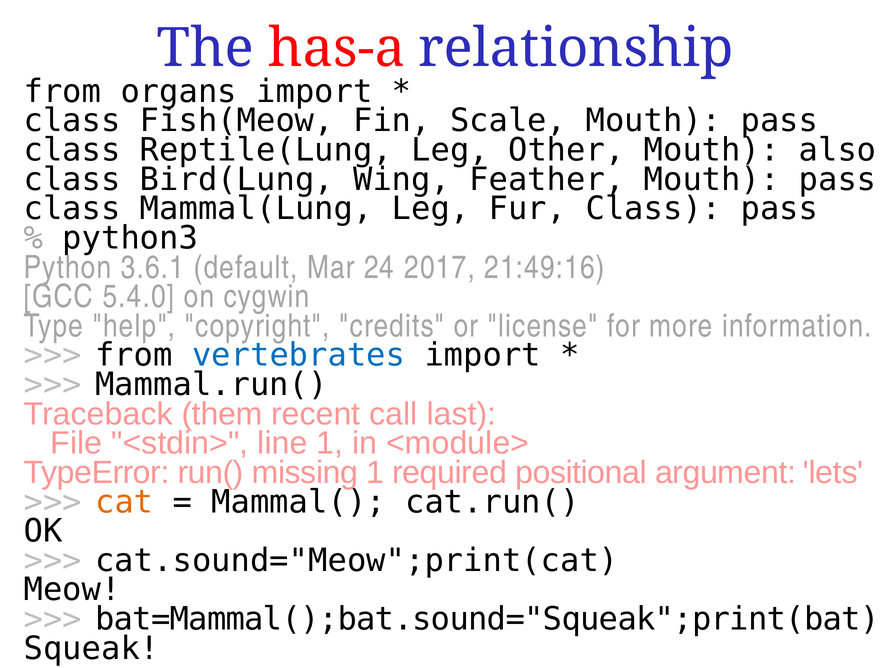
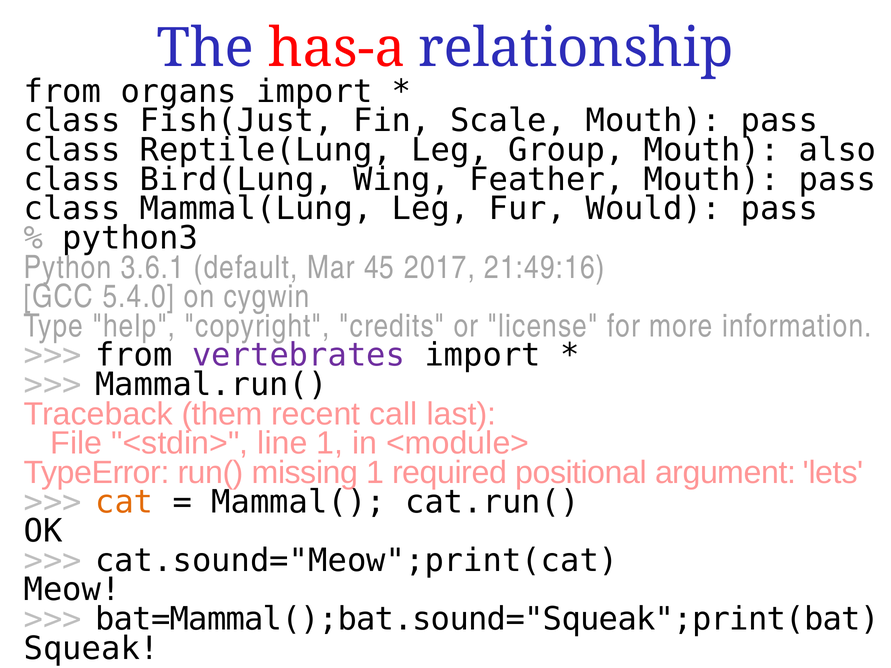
Fish(Meow: Fish(Meow -> Fish(Just (237, 121)
Other: Other -> Group (566, 150)
Fur Class: Class -> Would (653, 209)
24: 24 -> 45 (379, 268)
vertebrates colour: blue -> purple (299, 356)
